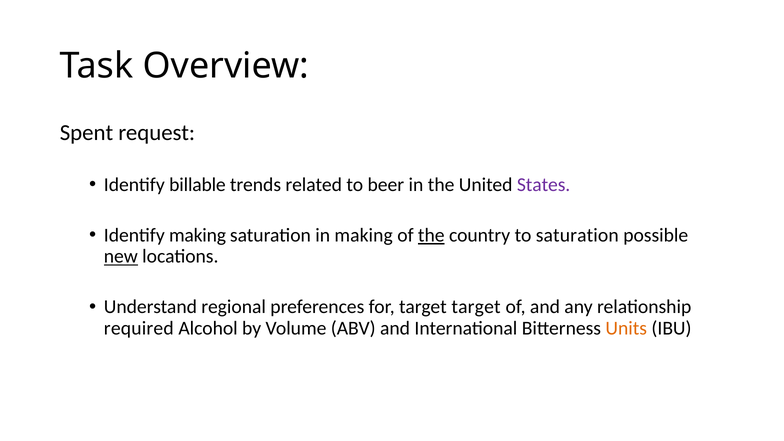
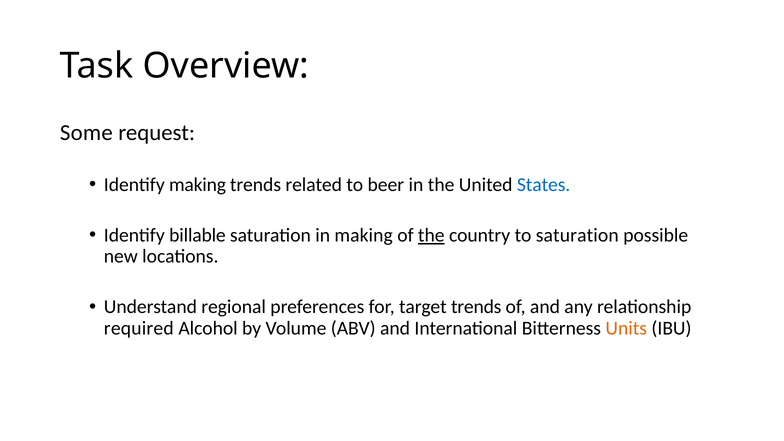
Spent: Spent -> Some (86, 133)
Identify billable: billable -> making (197, 185)
States colour: purple -> blue (544, 185)
Identify making: making -> billable (197, 235)
new underline: present -> none (121, 256)
target target: target -> trends (476, 307)
